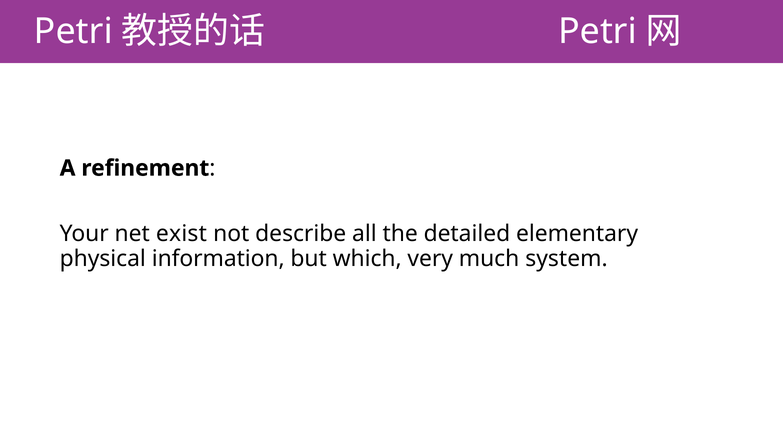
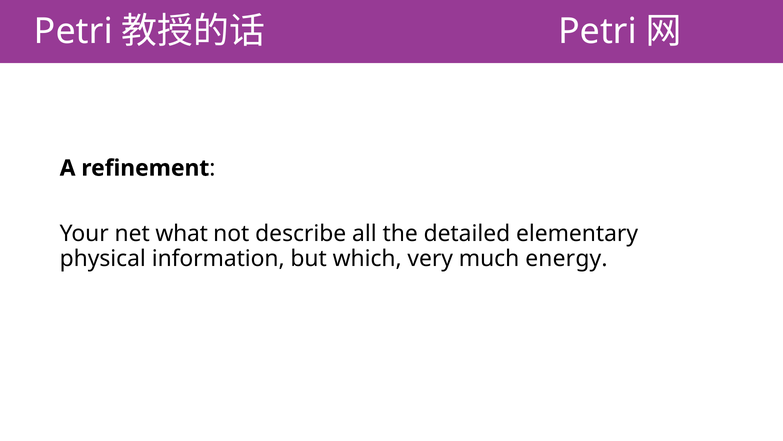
exist: exist -> what (182, 234)
system: system -> energy (566, 258)
